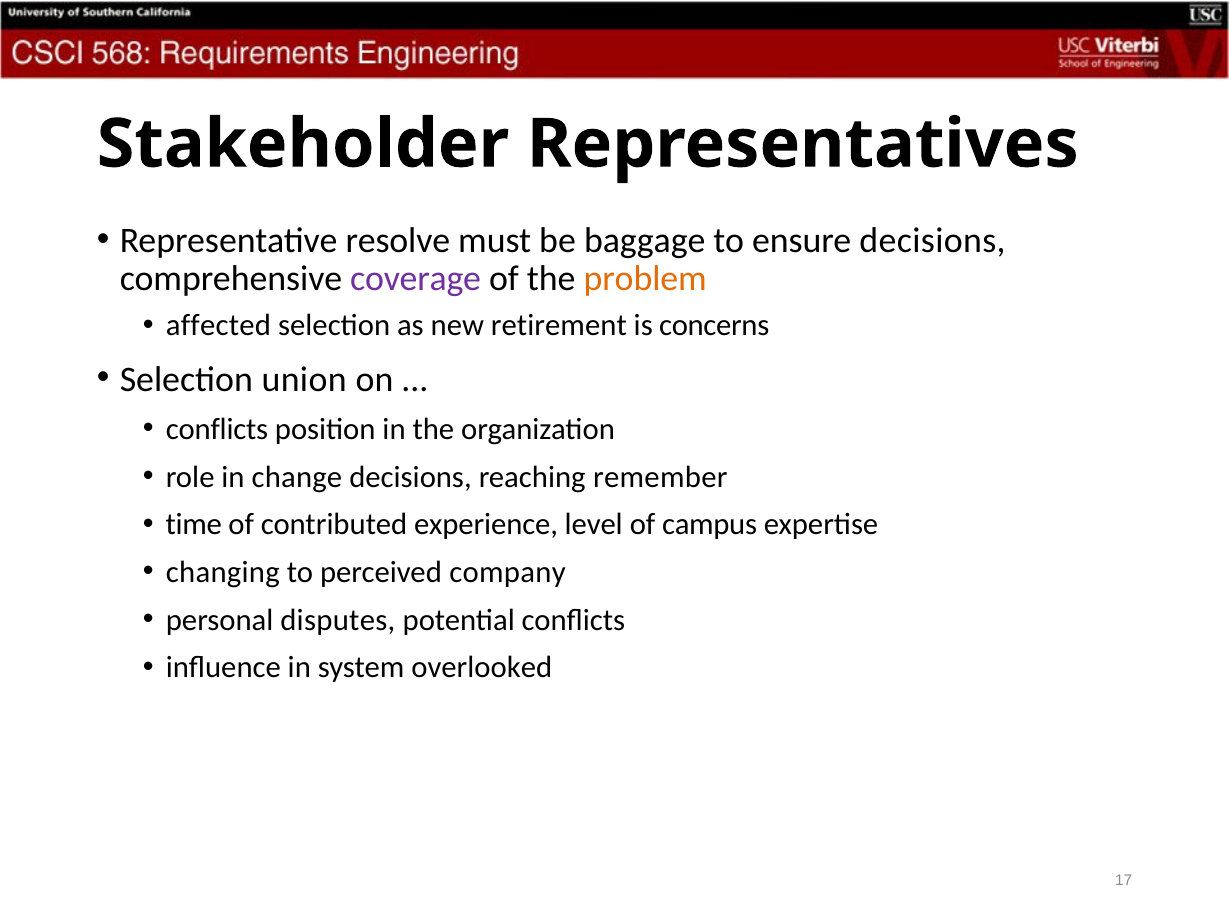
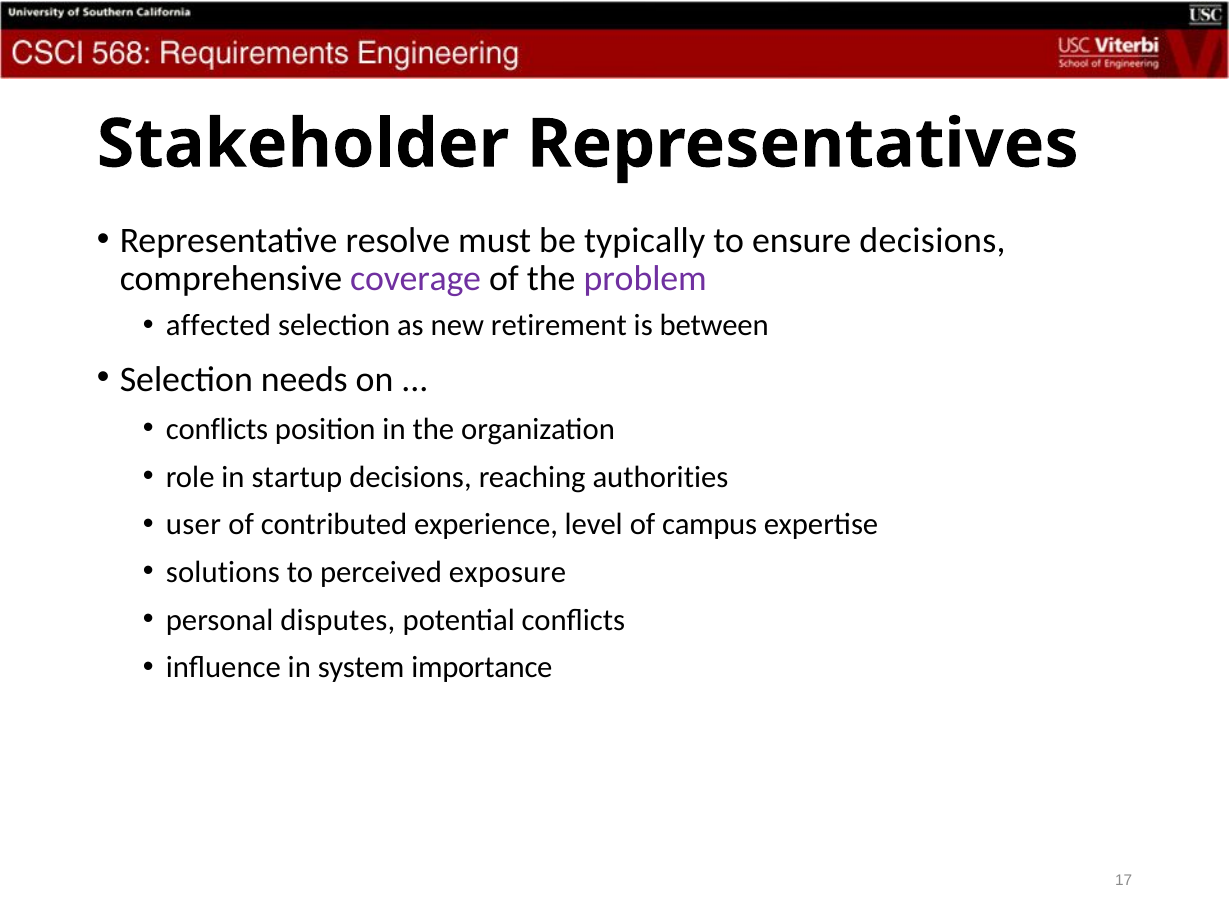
baggage: baggage -> typically (645, 240)
problem colour: orange -> purple (645, 279)
concerns: concerns -> between (714, 326)
union: union -> needs (304, 379)
change: change -> startup (297, 477)
remember: remember -> authorities (660, 477)
time: time -> user (193, 525)
changing: changing -> solutions (223, 572)
company: company -> exposure (507, 572)
overlooked: overlooked -> importance (482, 668)
